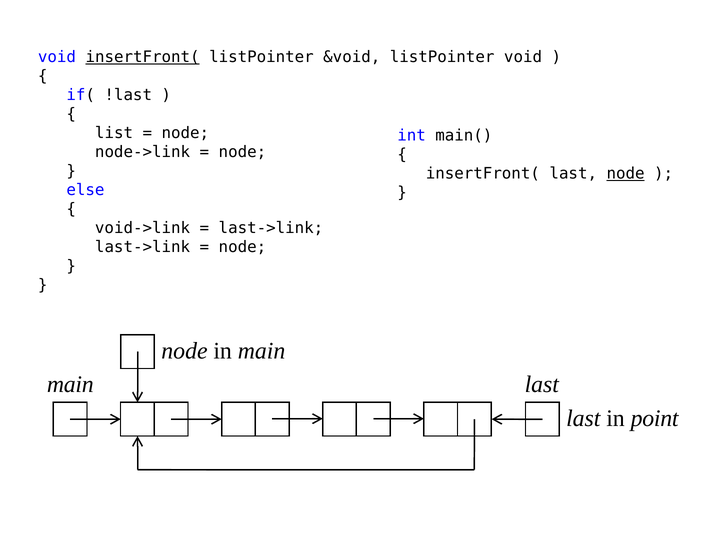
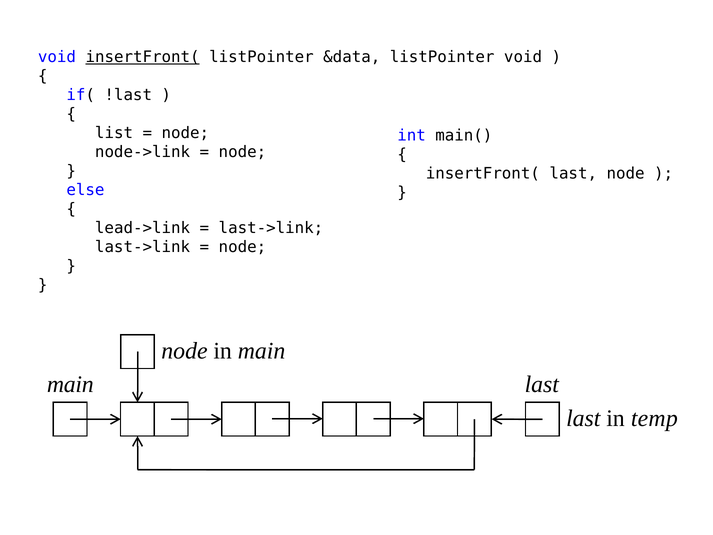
&void: &void -> &data (352, 57)
node underline: present -> none (626, 174)
void->link: void->link -> lead->link (143, 228)
point: point -> temp (654, 418)
